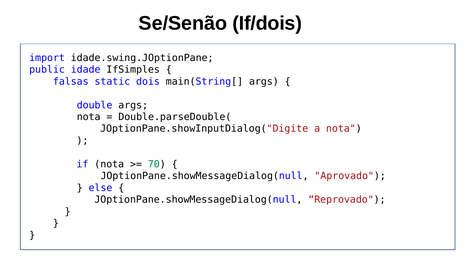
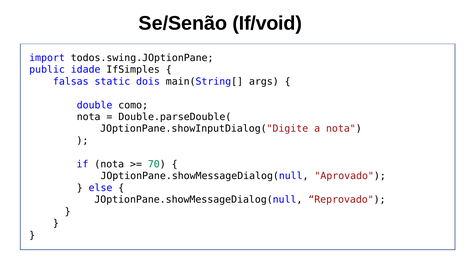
If/dois: If/dois -> If/void (267, 23)
idade.swing.JOptionPane: idade.swing.JOptionPane -> todos.swing.JOptionPane (142, 58)
double args: args -> como (133, 105)
